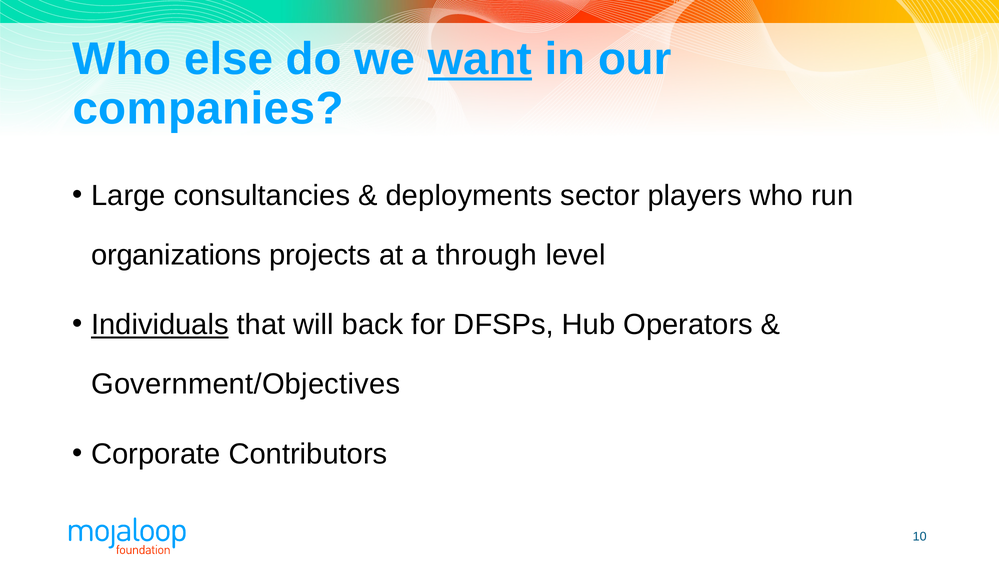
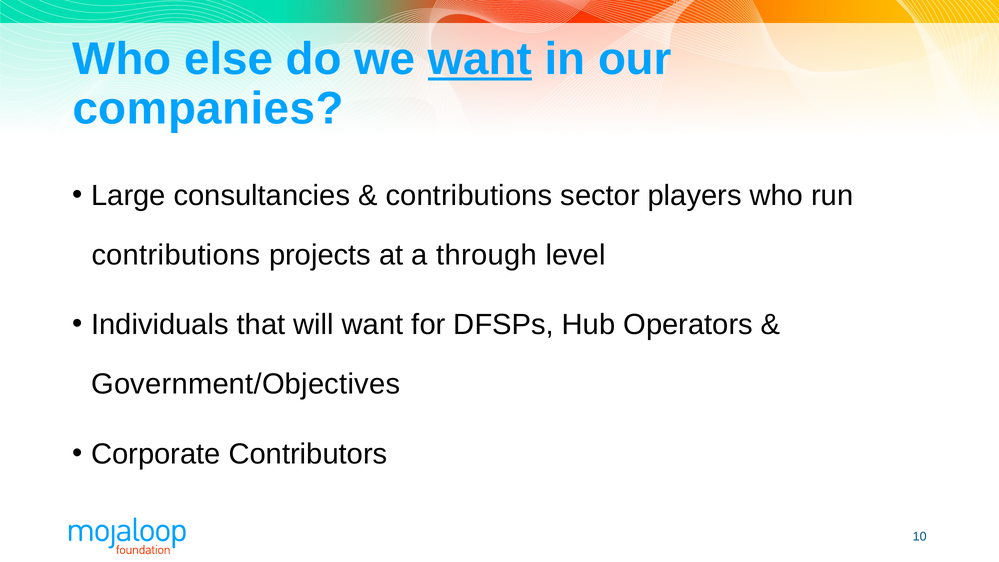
deployments: deployments -> contributions (469, 195)
organizations: organizations -> contributions (176, 255)
Individuals underline: present -> none (160, 325)
will back: back -> want (373, 325)
